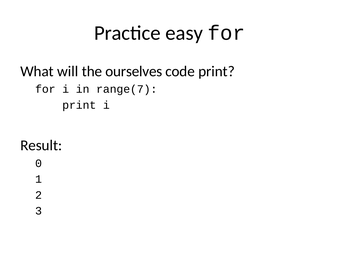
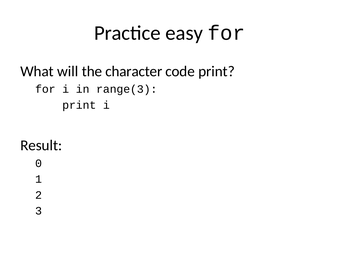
ourselves: ourselves -> character (134, 71)
range(7: range(7 -> range(3 (127, 89)
